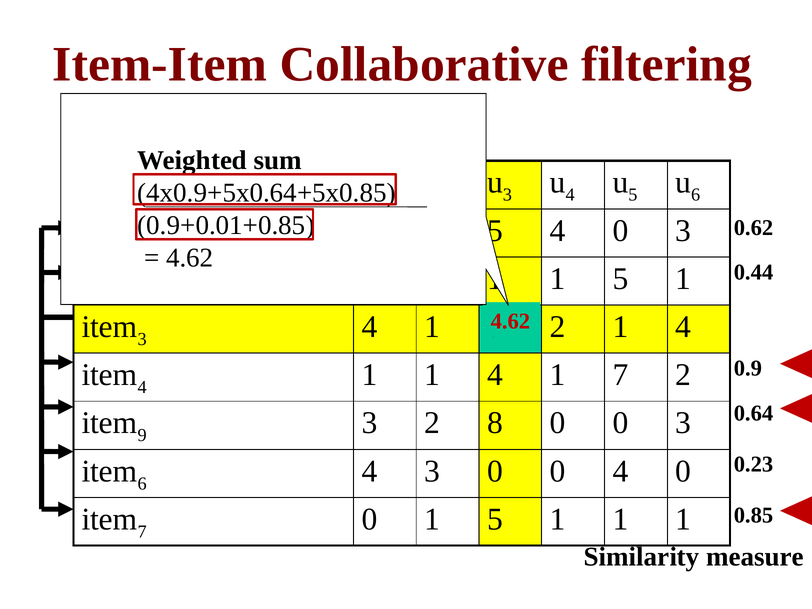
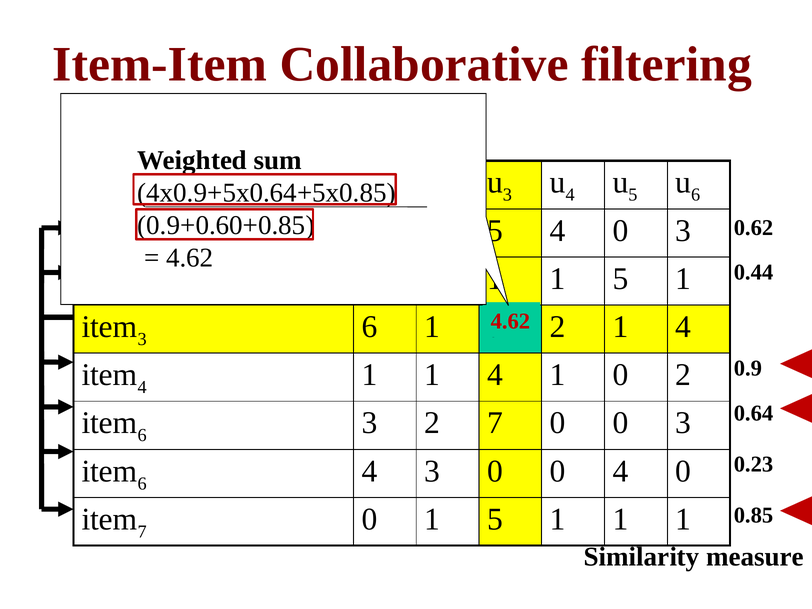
0.9+0.01+0.85: 0.9+0.01+0.85 -> 0.9+0.60+0.85 (226, 225)
3 4: 4 -> 6 (370, 327)
1 7: 7 -> 0 (620, 375)
9: 9 -> 6 (142, 435)
2 8: 8 -> 7 (495, 423)
